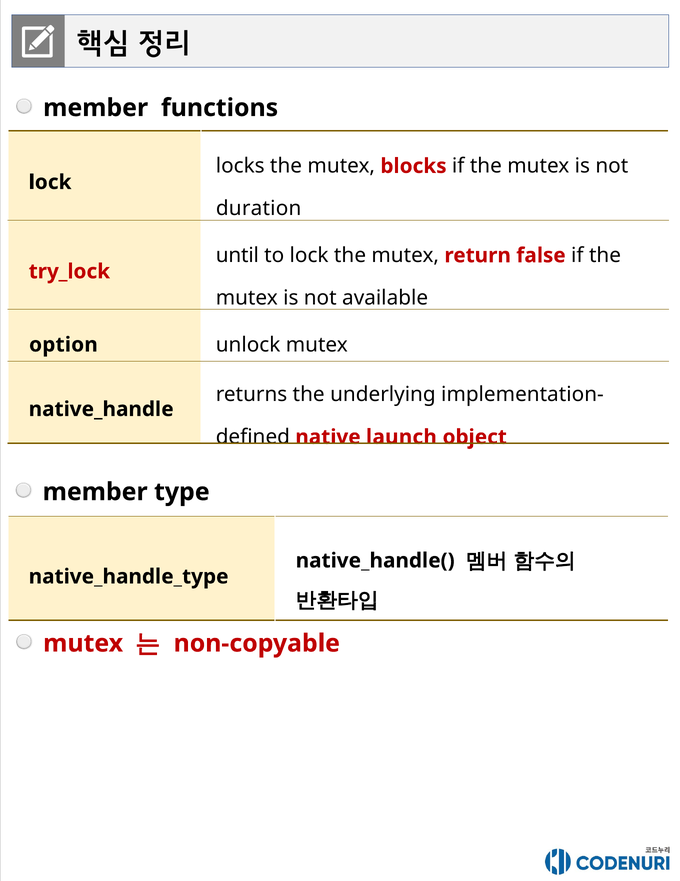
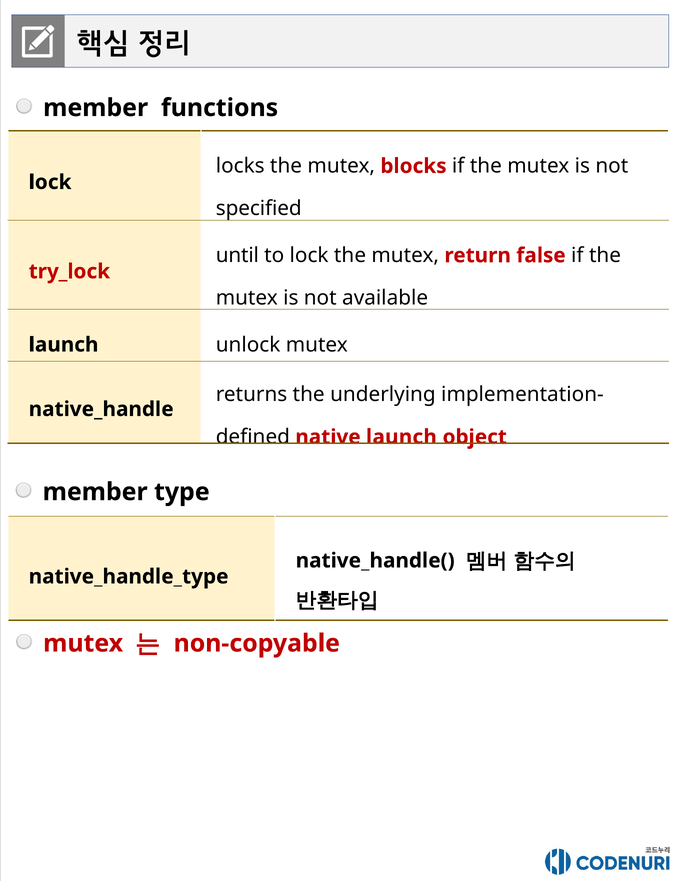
duration: duration -> specified (259, 209)
option: option -> launch (64, 345)
